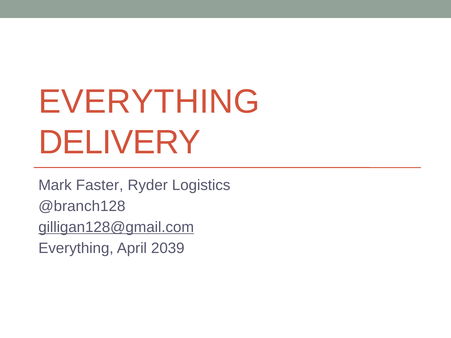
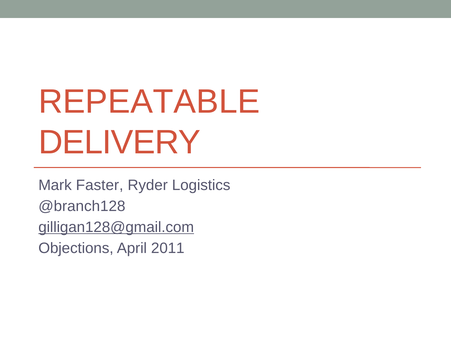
EVERYTHING: EVERYTHING -> REPEATABLE (149, 102)
Everything: Everything -> Objections (76, 248)
2039: 2039 -> 2011 (168, 248)
